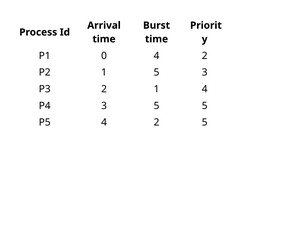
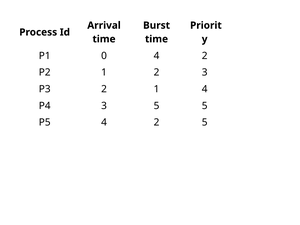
1 5: 5 -> 2 (157, 72)
